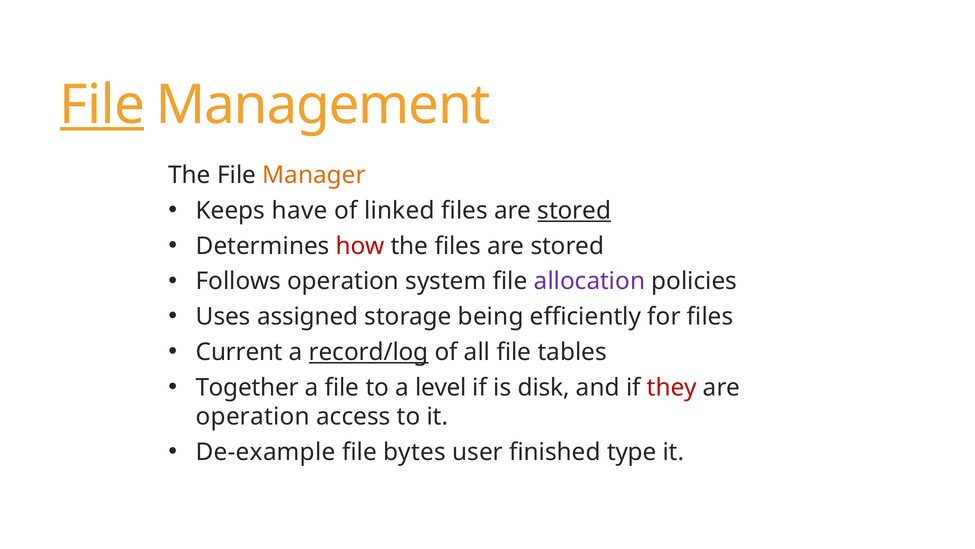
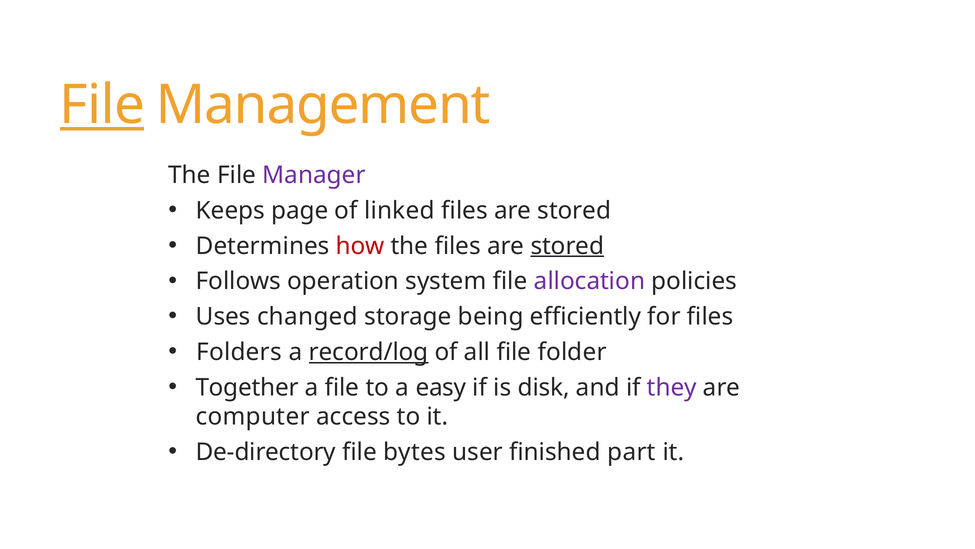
Manager colour: orange -> purple (314, 175)
have: have -> page (300, 210)
stored underline: present -> none (574, 210)
stored underline: none -> present (567, 246)
assigned: assigned -> changed (307, 316)
Current: Current -> Folders (239, 352)
tables: tables -> folder (572, 352)
level: level -> easy (441, 387)
they colour: red -> purple (672, 387)
operation: operation -> computer (253, 416)
De-example: De-example -> De-directory (266, 452)
type: type -> part (632, 452)
